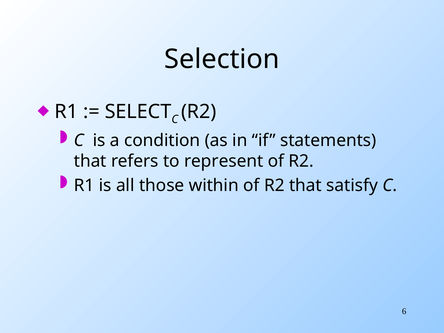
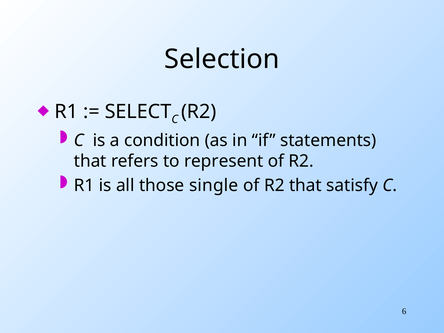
within: within -> single (214, 185)
